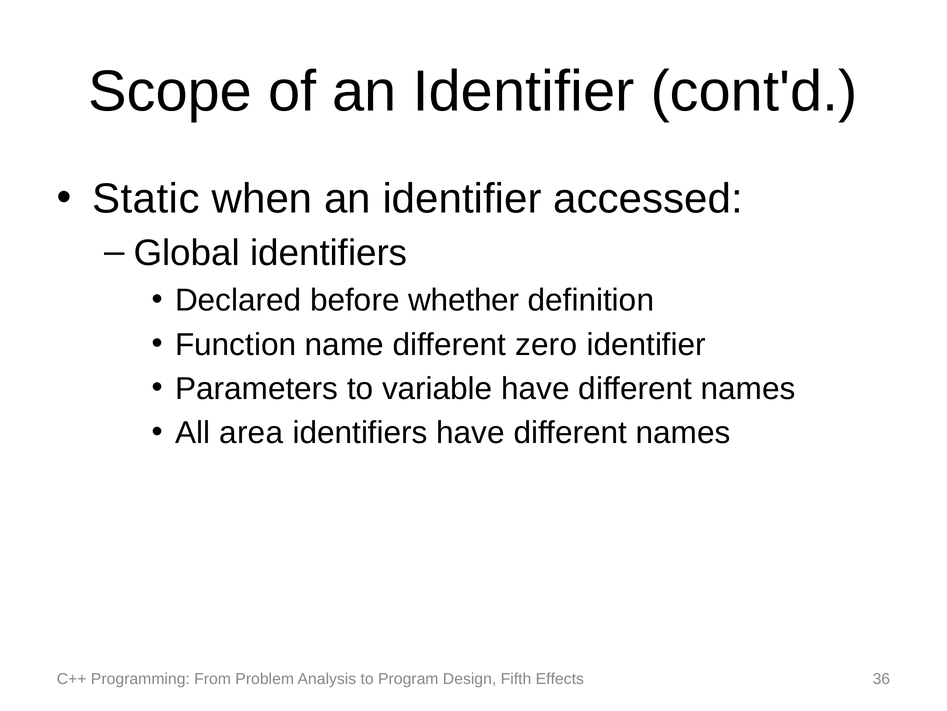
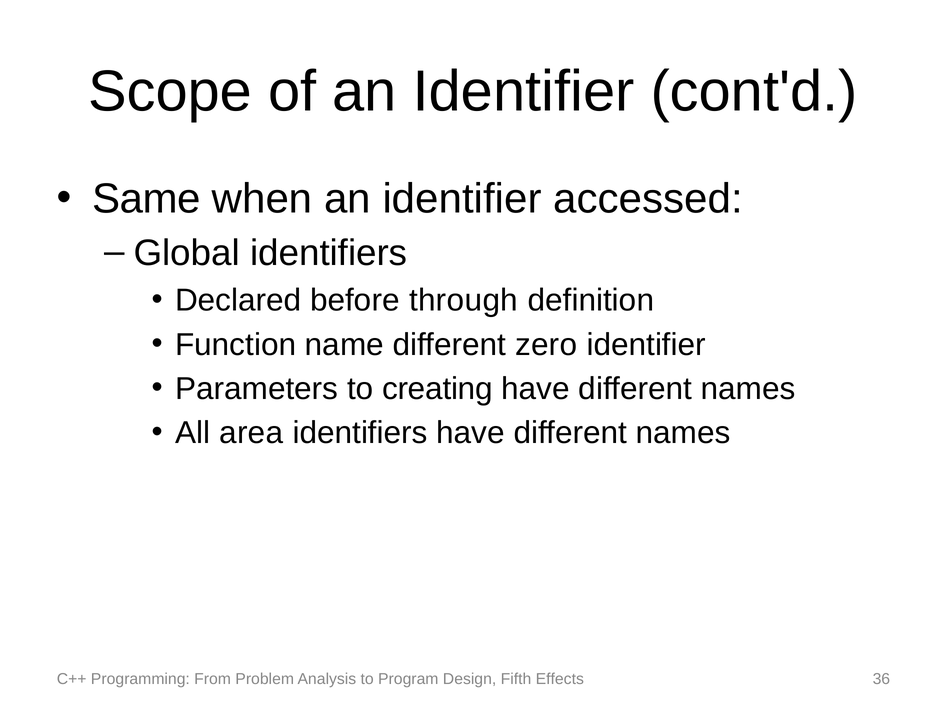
Static: Static -> Same (146, 199)
whether: whether -> through (463, 300)
variable: variable -> creating (437, 388)
